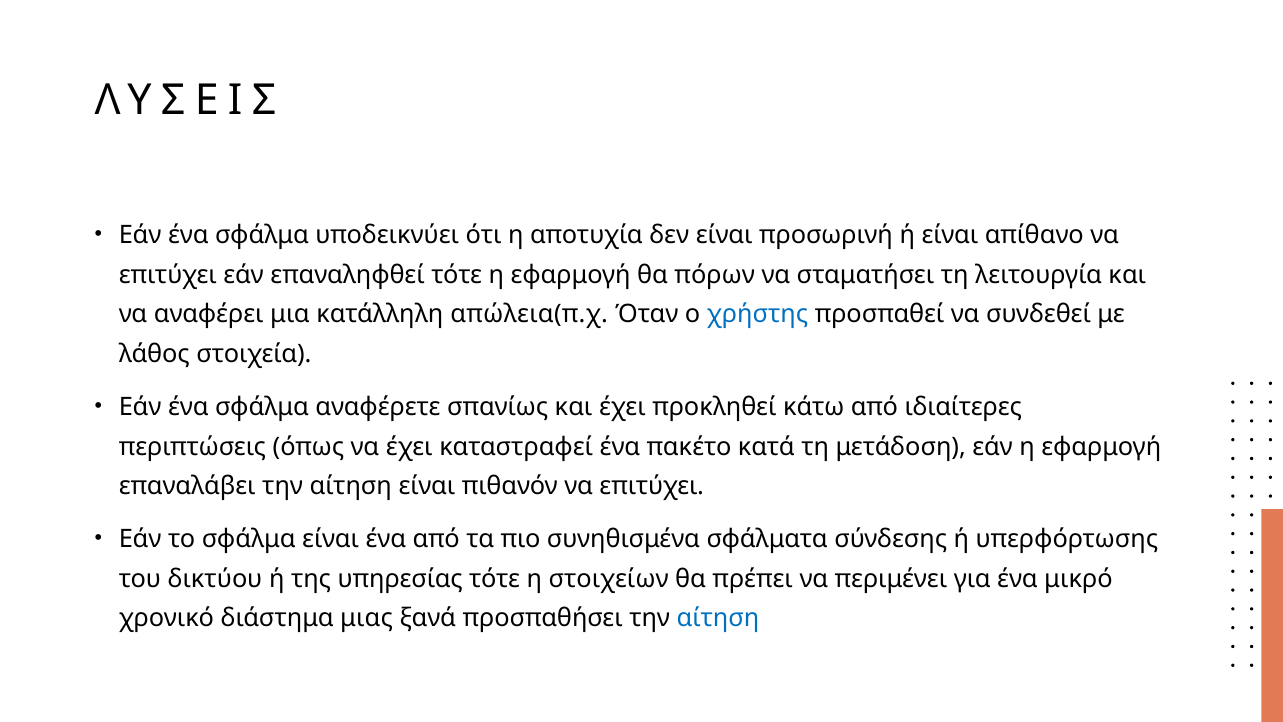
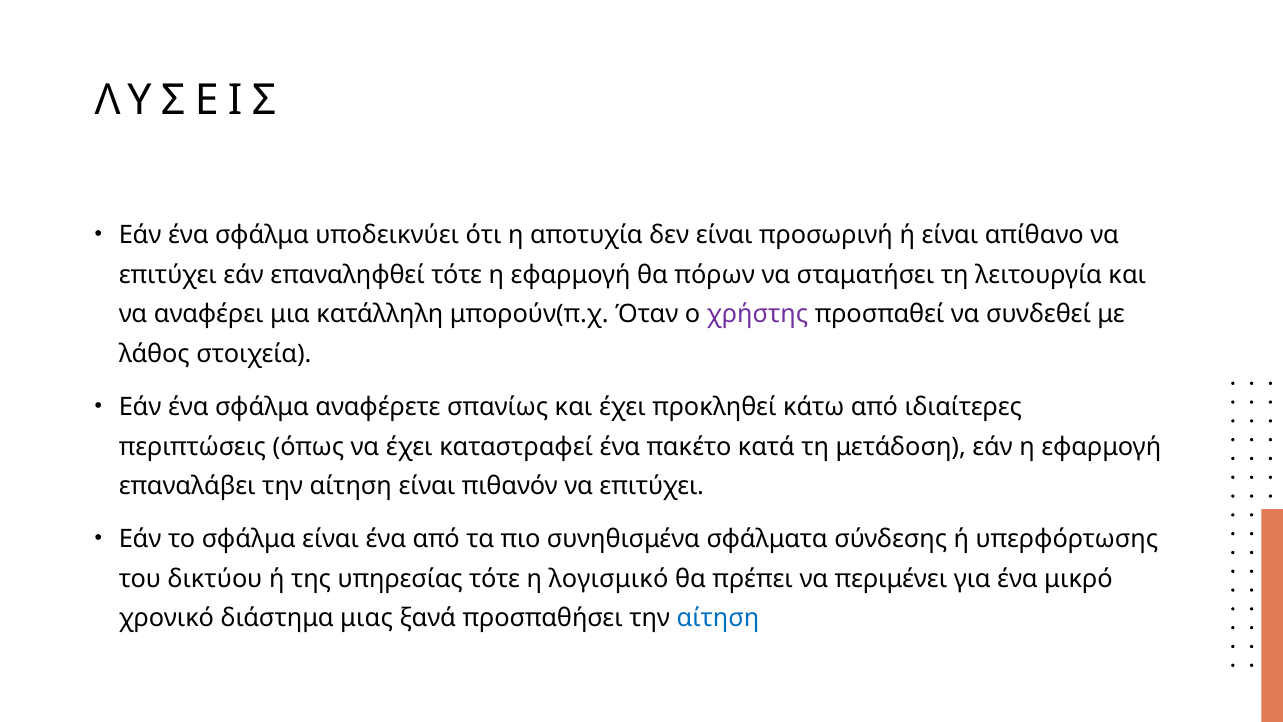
απώλεια(π.χ: απώλεια(π.χ -> μπορούν(π.χ (529, 314)
χρήστης colour: blue -> purple (758, 314)
στοιχείων: στοιχείων -> λογισμικό (609, 579)
